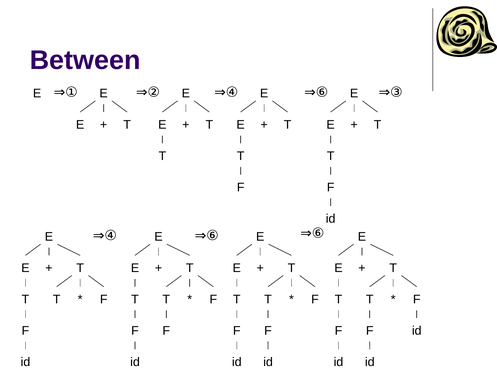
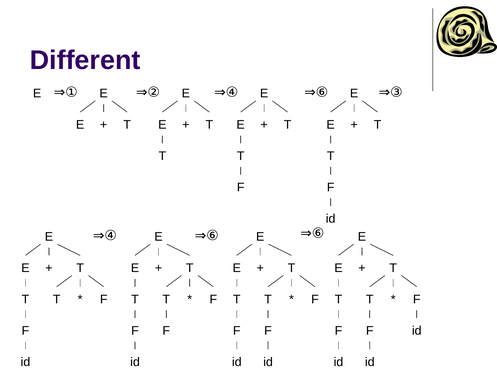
Between: Between -> Different (85, 60)
